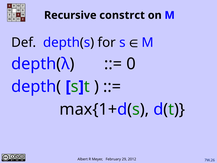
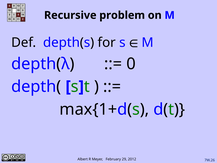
constrct: constrct -> problem (122, 15)
